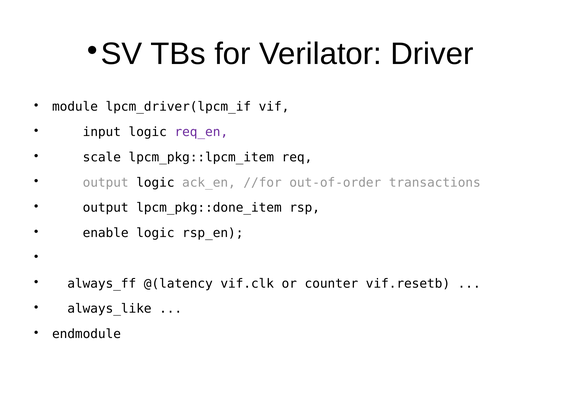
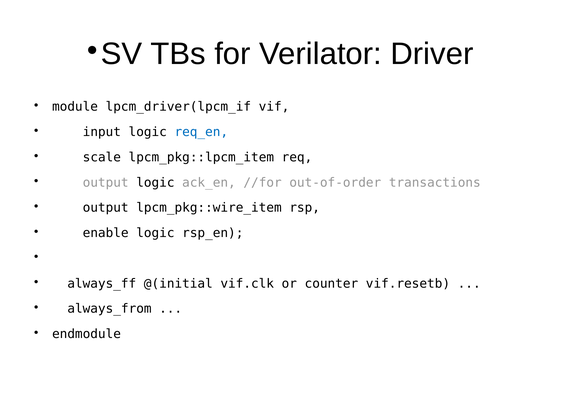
req_en colour: purple -> blue (201, 132)
lpcm_pkg::done_item: lpcm_pkg::done_item -> lpcm_pkg::wire_item (209, 208)
@(latency: @(latency -> @(initial (178, 284)
always_like: always_like -> always_from (109, 309)
